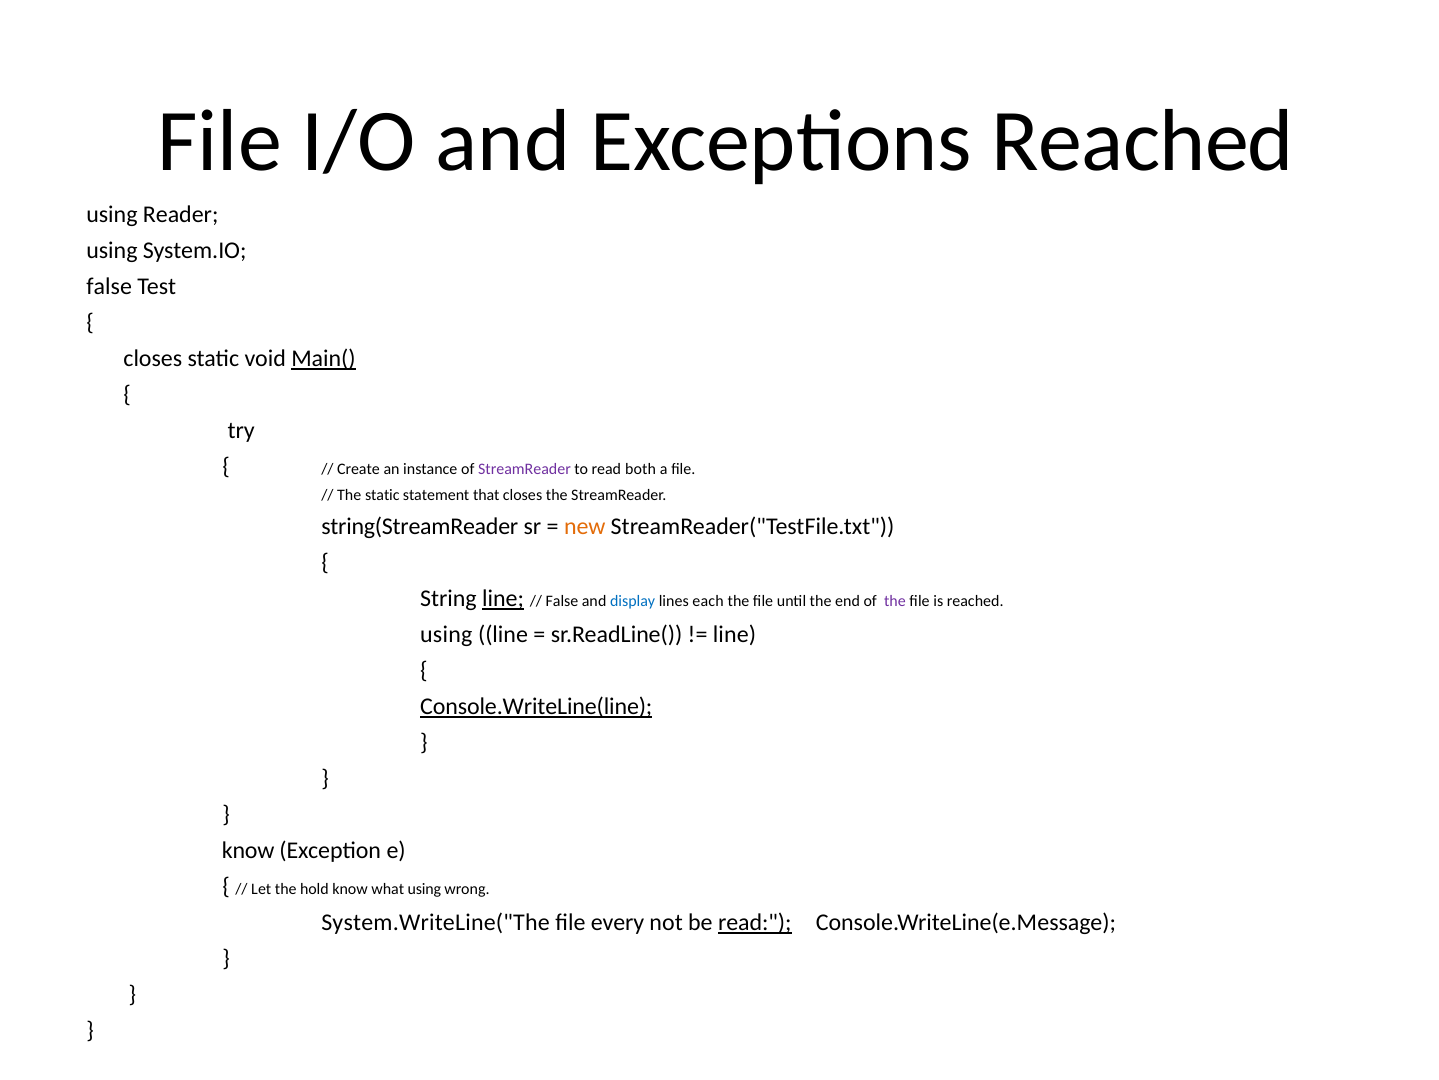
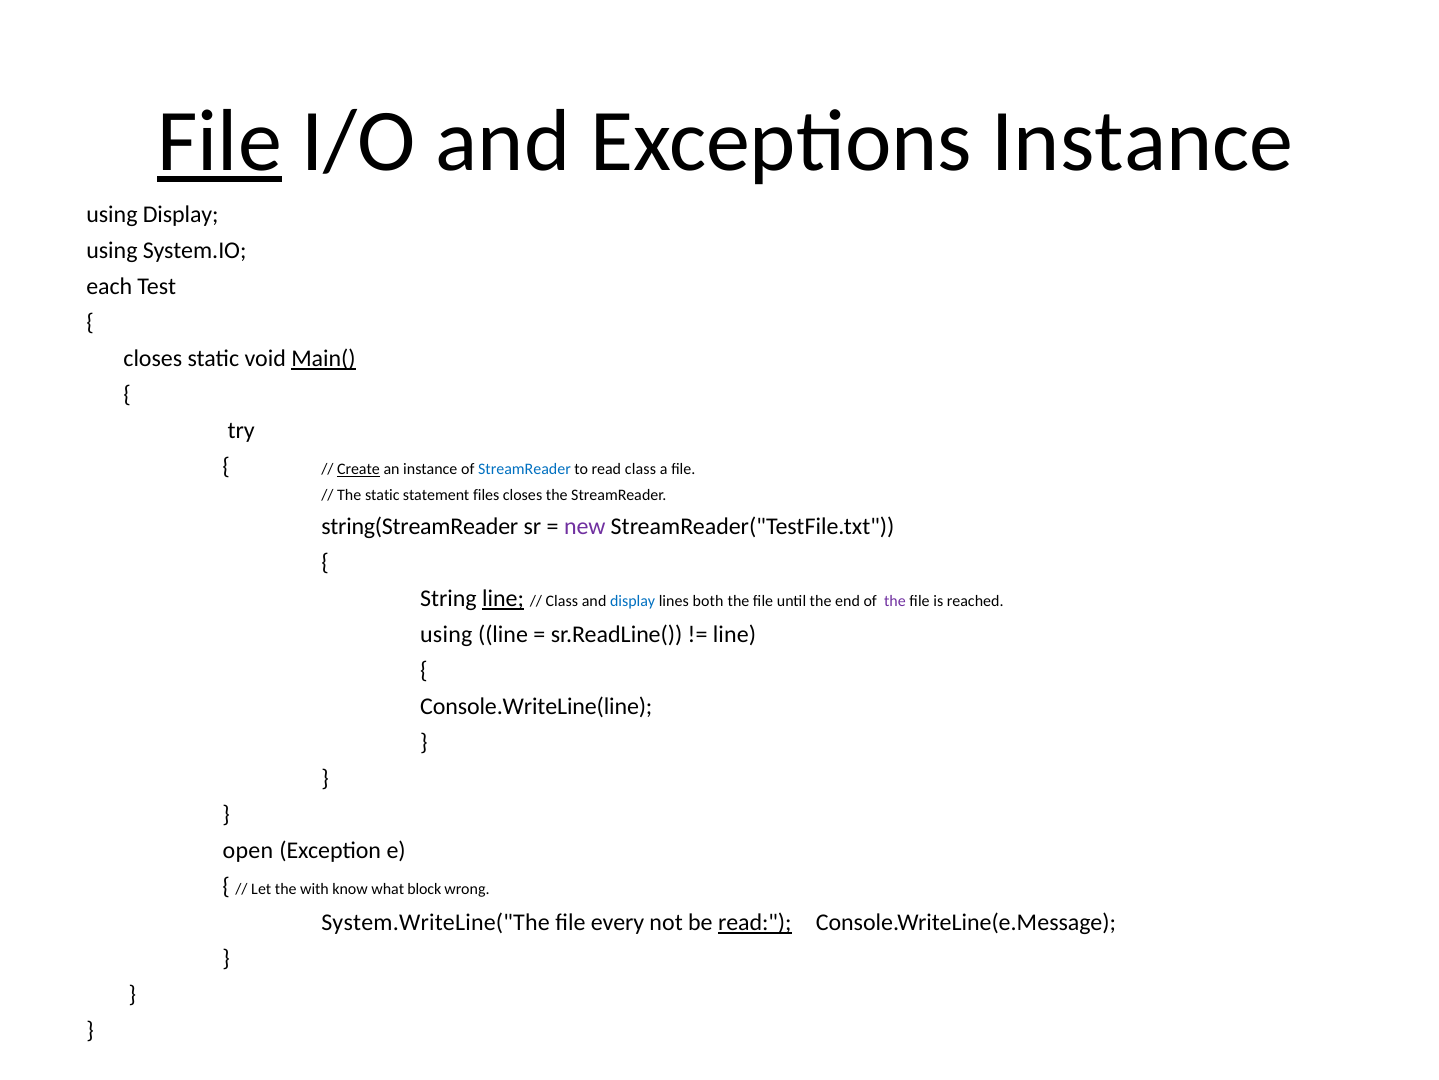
File underline: none -> present (220, 141)
Exceptions Reached: Reached -> Instance (1143, 141)
using Reader: Reader -> Display (181, 214)
false: false -> each (109, 286)
Create underline: none -> present (358, 469)
StreamReader colour: purple -> blue (524, 469)
read both: both -> class (641, 469)
that: that -> files (486, 494)
new colour: orange -> purple (585, 526)
False: False -> Class (562, 601)
each: each -> both (708, 601)
Console.WriteLine(line underline: present -> none (536, 706)
know: know -> open (248, 850)
hold: hold -> with (314, 888)
what using: using -> block (424, 888)
